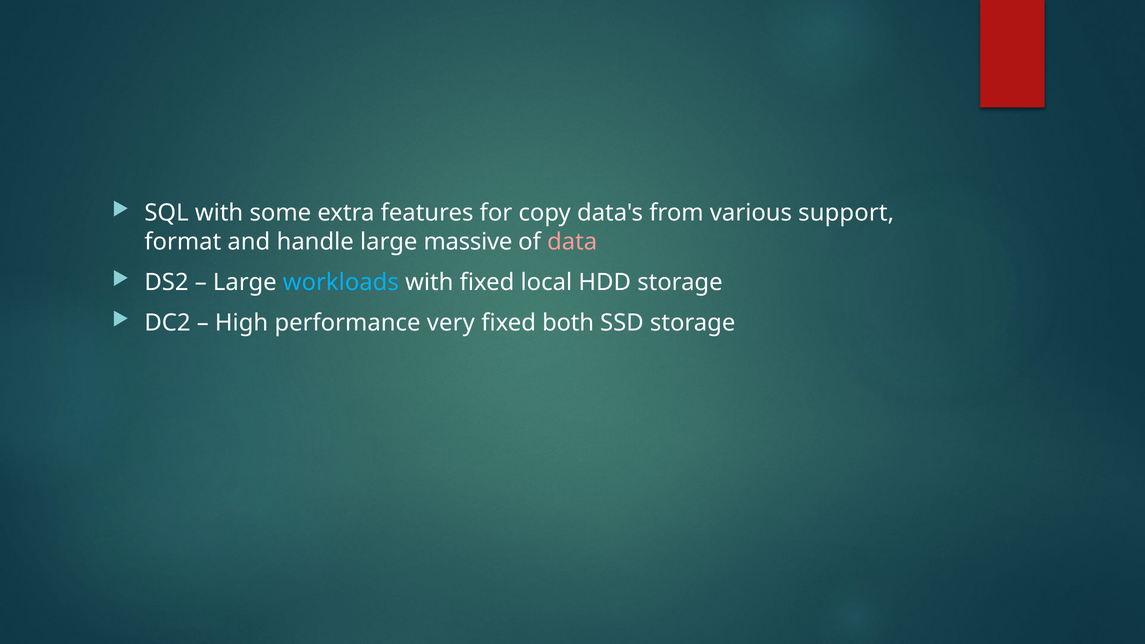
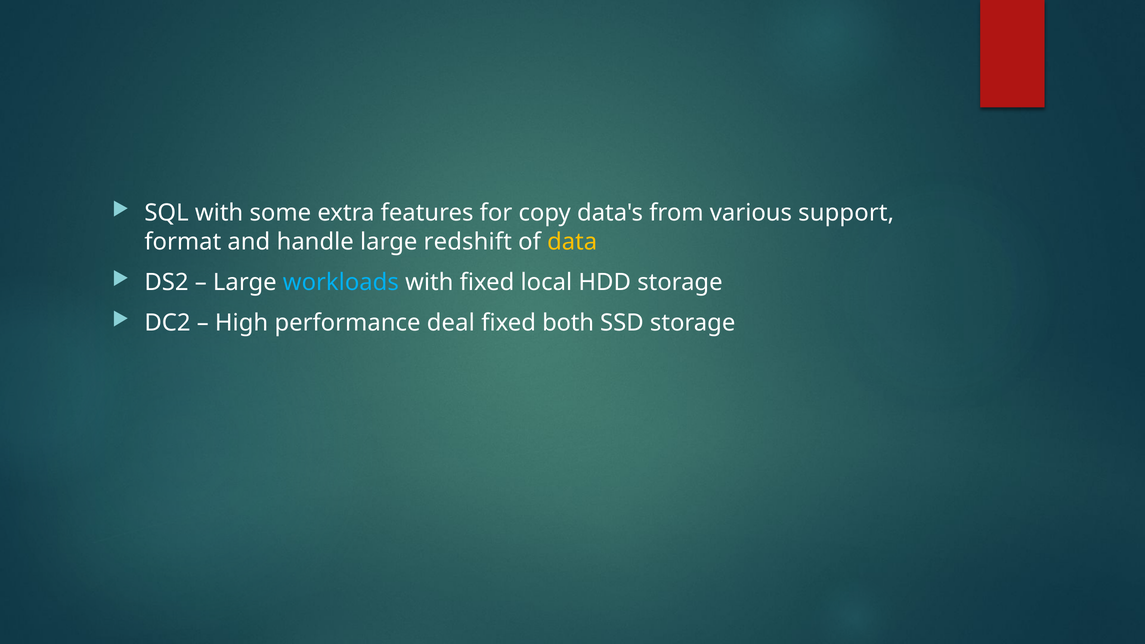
massive: massive -> redshift (468, 242)
data colour: pink -> yellow (572, 242)
very: very -> deal (451, 323)
